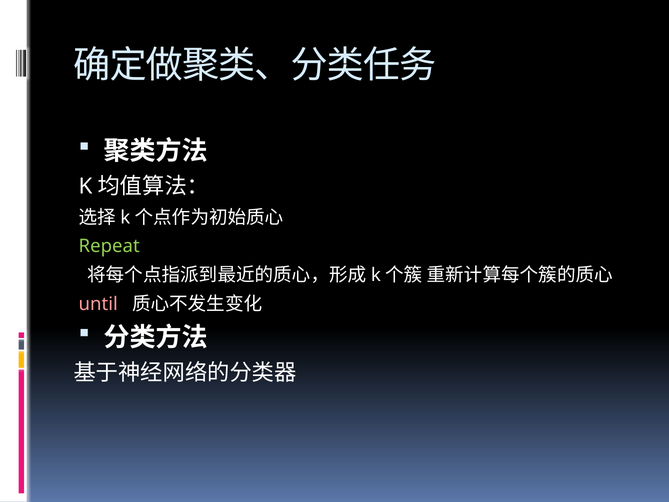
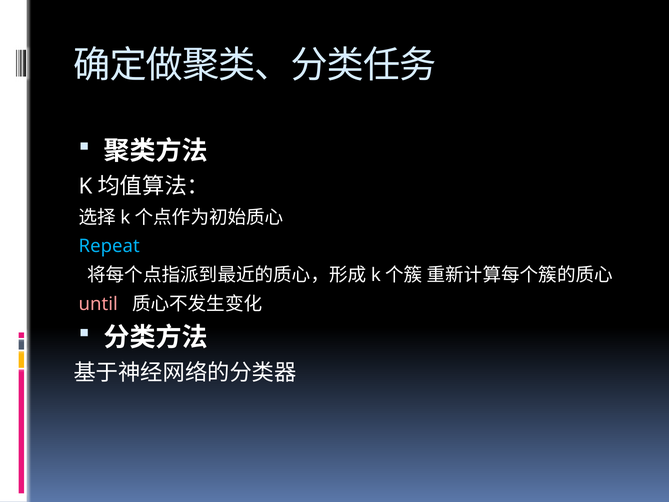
Repeat colour: light green -> light blue (109, 246)
